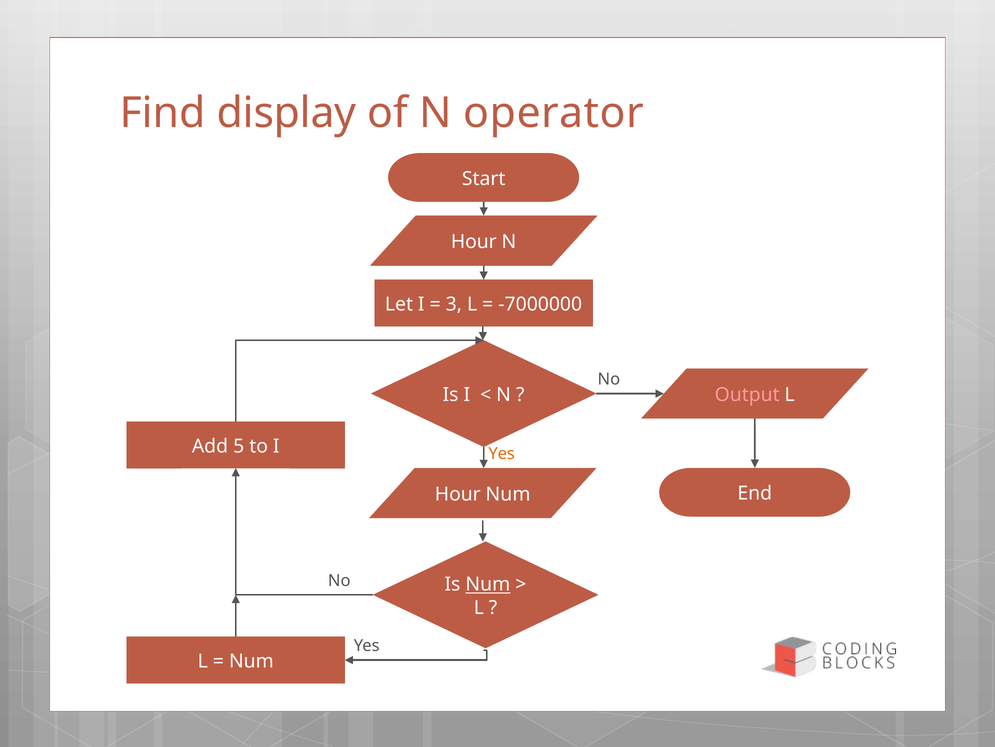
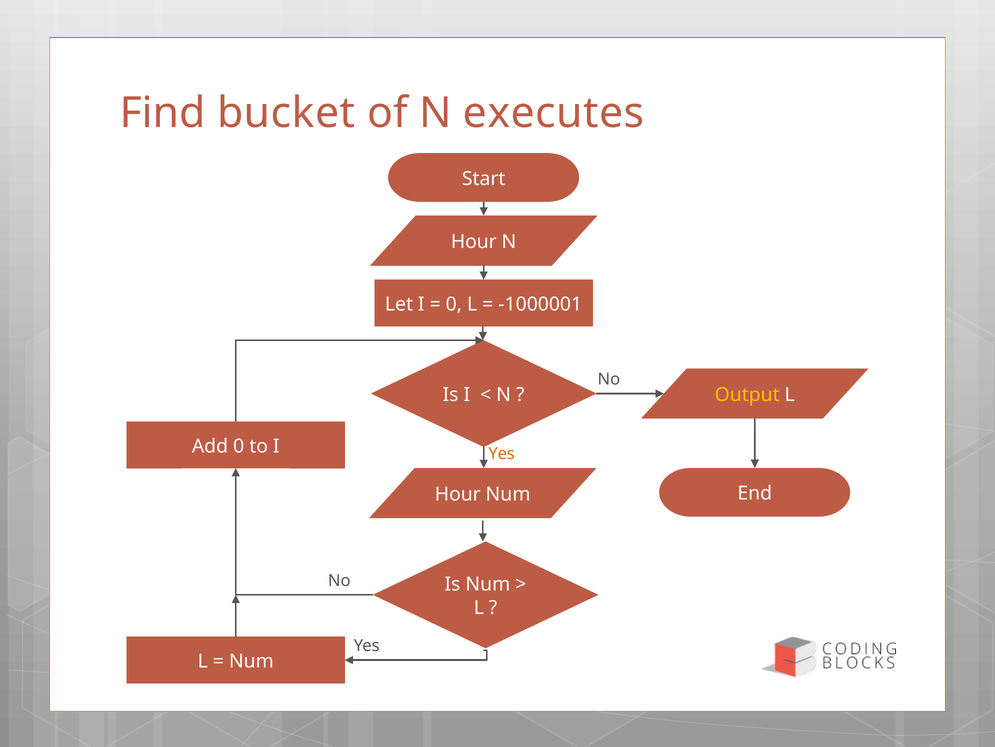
display: display -> bucket (286, 113)
operator: operator -> executes (554, 113)
3: 3 -> 0 (454, 304)
-7000000: -7000000 -> -1000001 (540, 304)
Output colour: pink -> yellow (747, 394)
Add 5: 5 -> 0 (239, 446)
Num underline: present -> none (488, 584)
